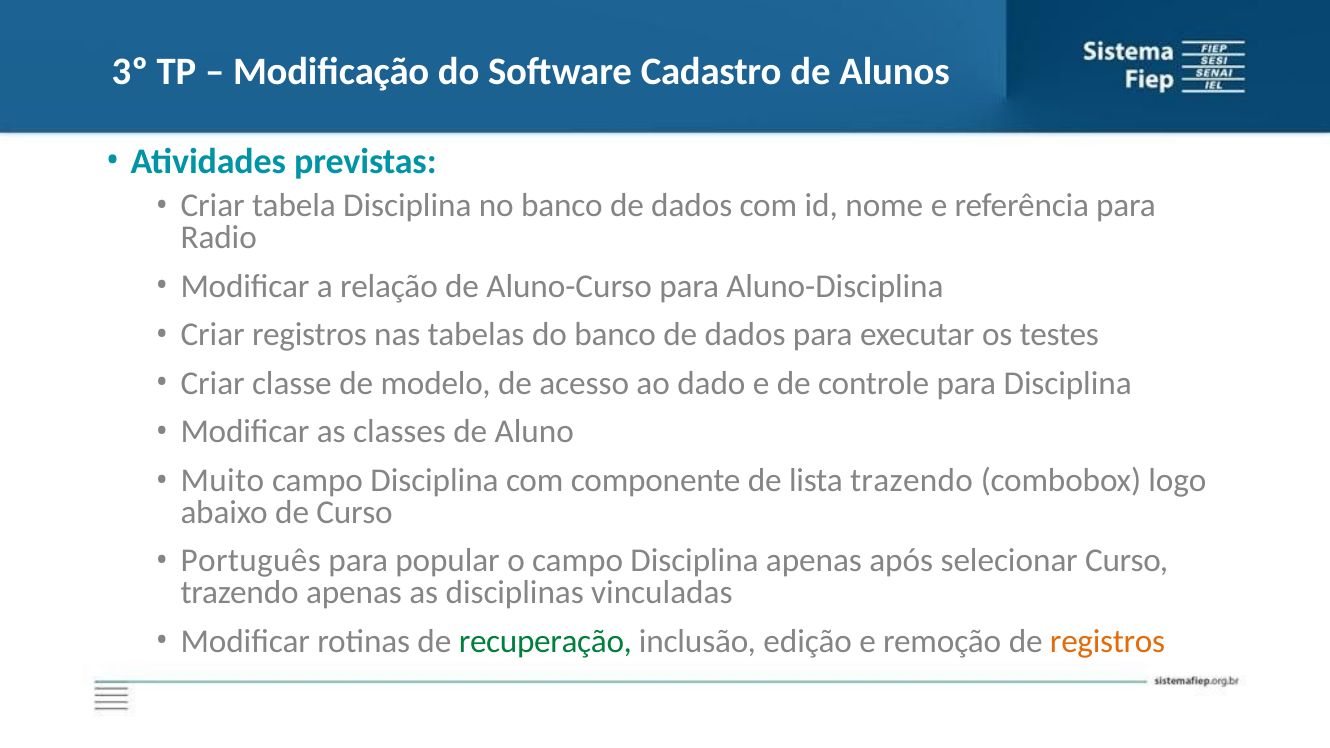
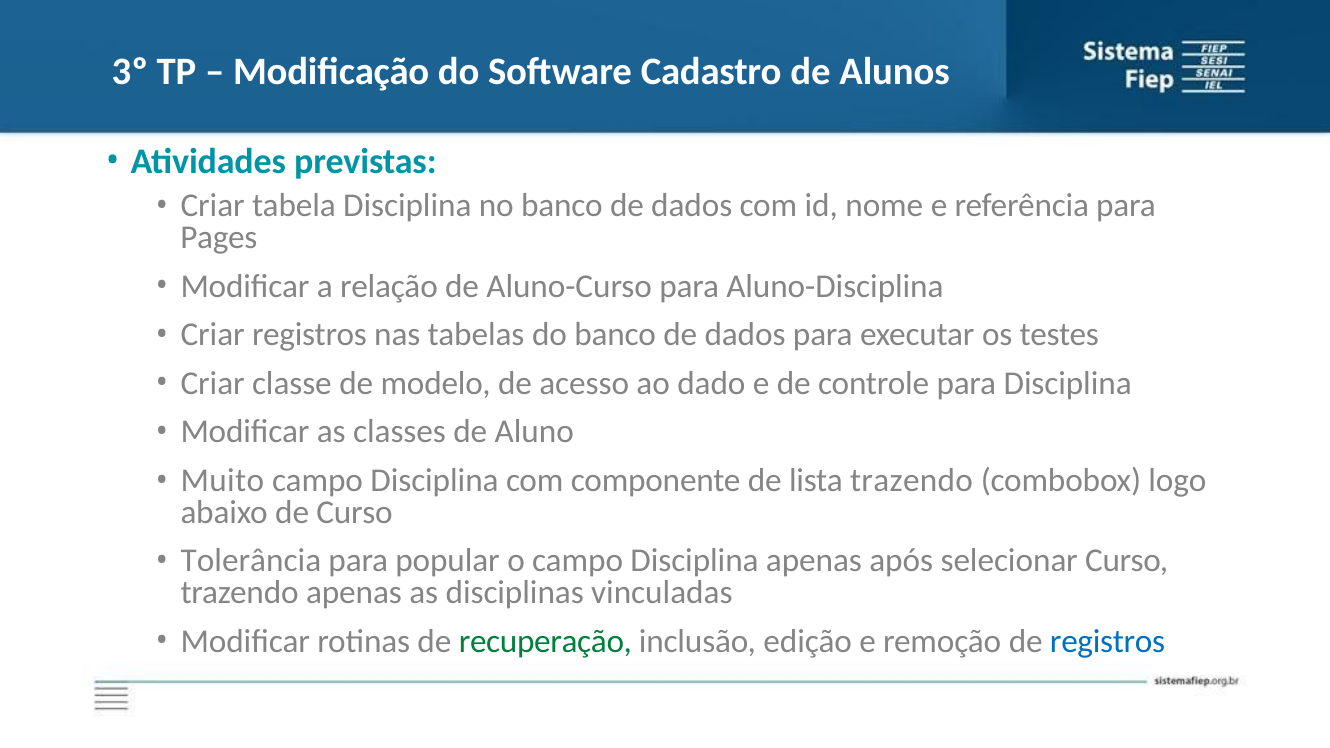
Radio: Radio -> Pages (219, 237)
Português: Português -> Tolerância (251, 561)
registros colour: orange -> blue (1108, 642)
